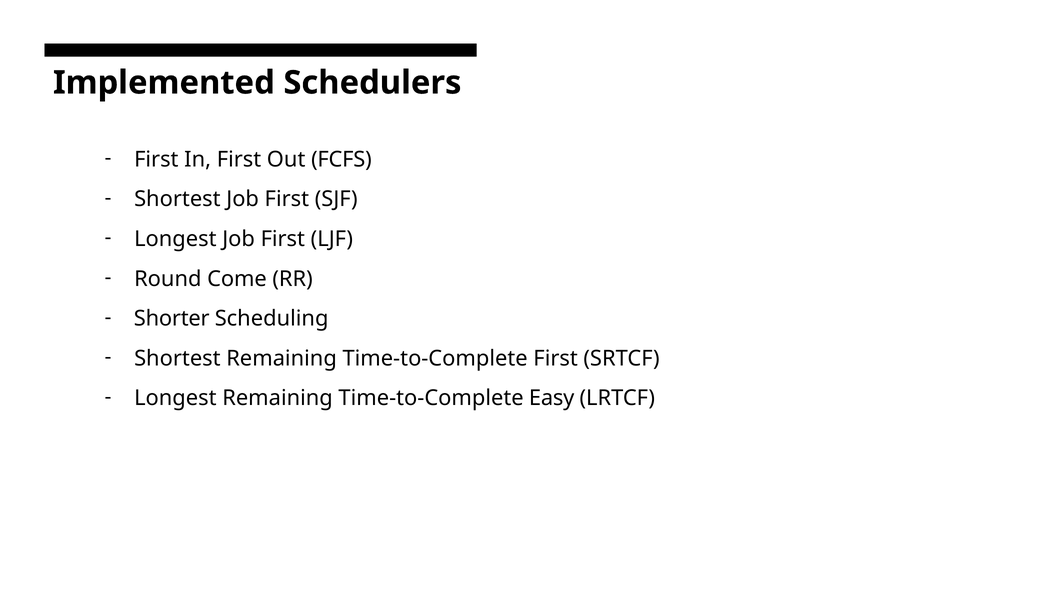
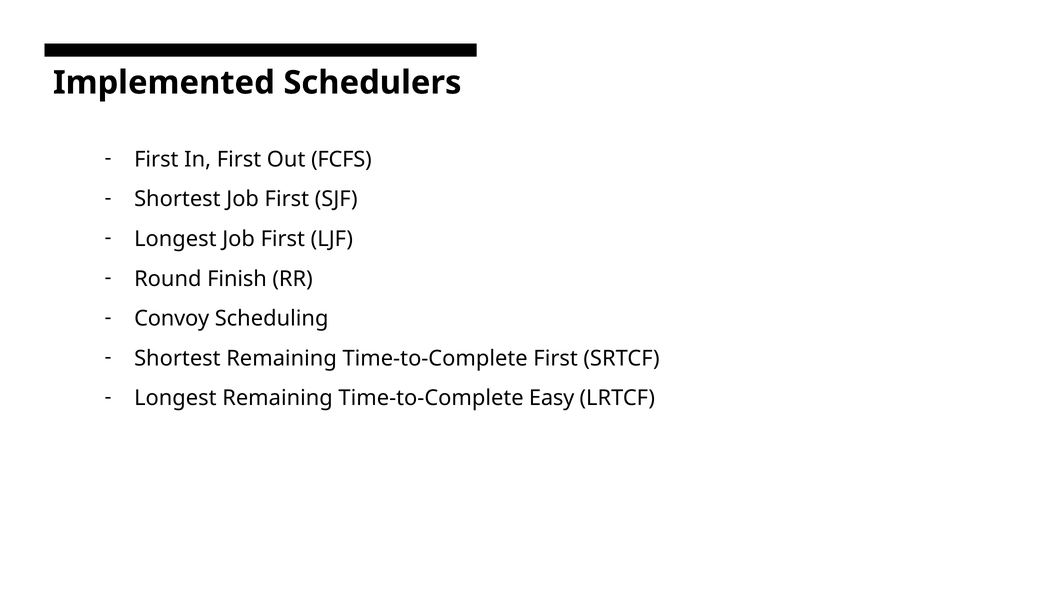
Come: Come -> Finish (237, 279)
Shorter: Shorter -> Convoy (172, 319)
